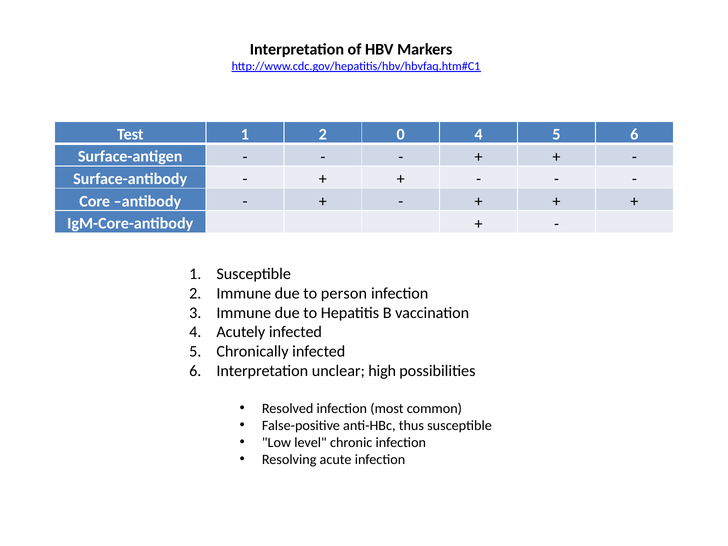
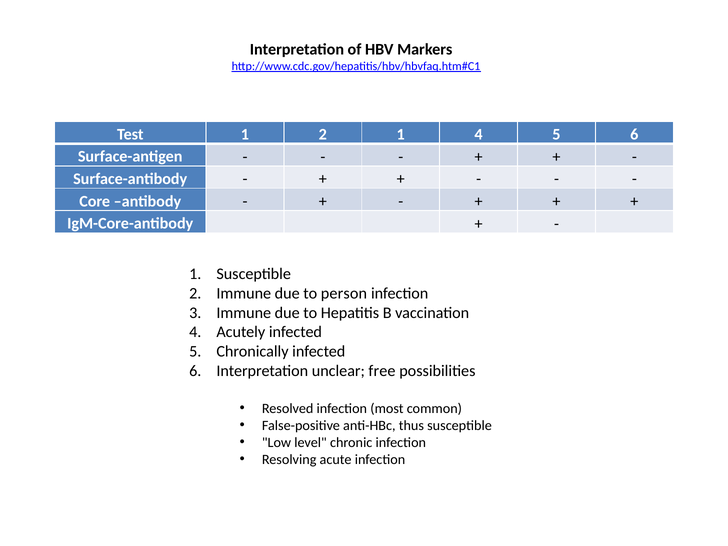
2 0: 0 -> 1 (401, 134)
high: high -> free (382, 371)
